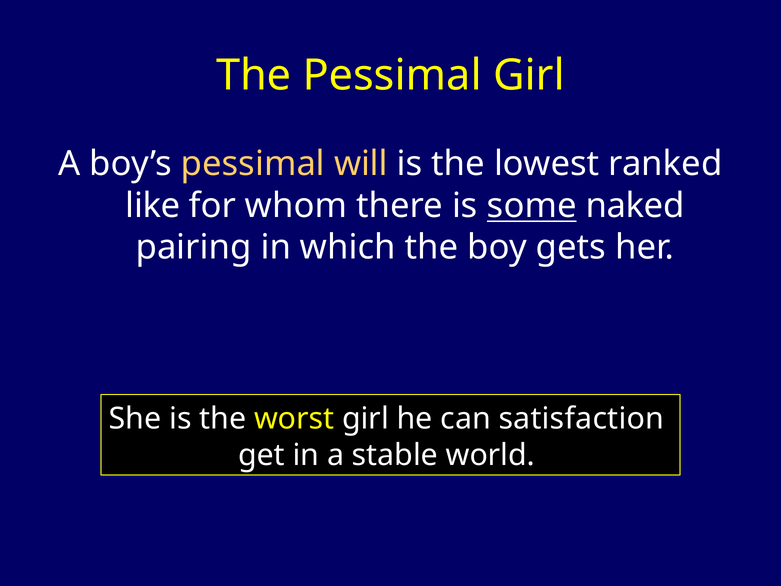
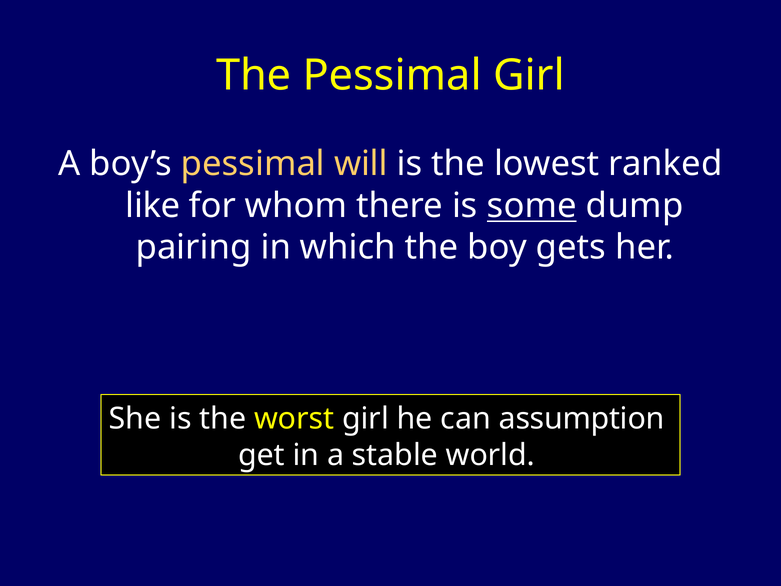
naked: naked -> dump (635, 206)
satisfaction: satisfaction -> assumption (582, 418)
